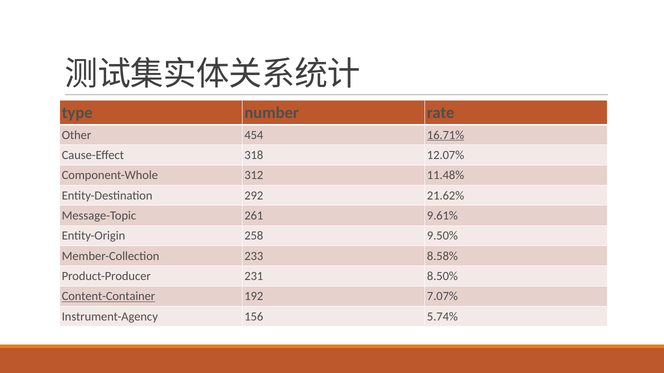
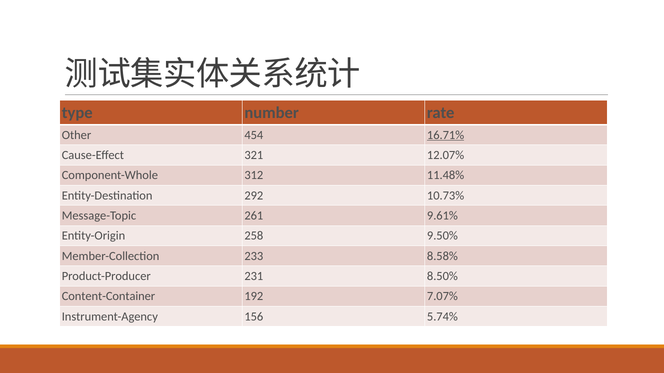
318: 318 -> 321 (254, 155)
21.62%: 21.62% -> 10.73% (446, 196)
Content-Container underline: present -> none (108, 297)
